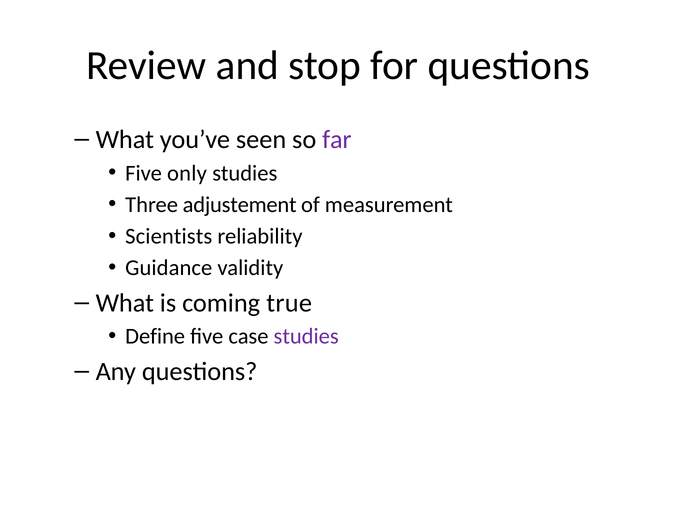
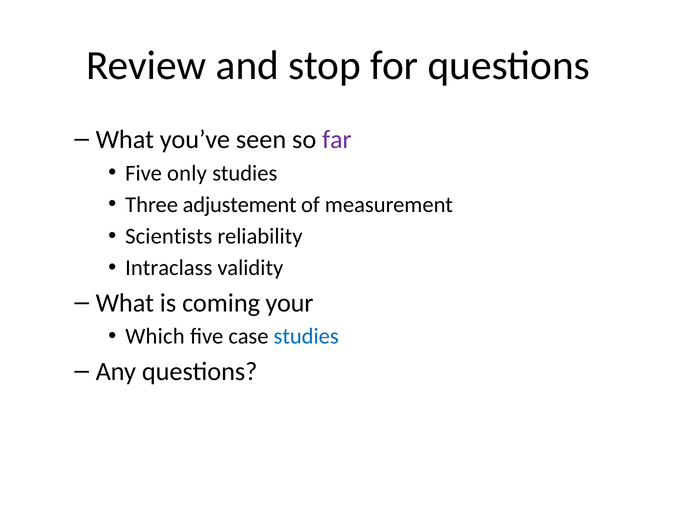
Guidance: Guidance -> Intraclass (169, 268)
true: true -> your (289, 303)
Define: Define -> Which (155, 336)
studies colour: purple -> blue (306, 336)
